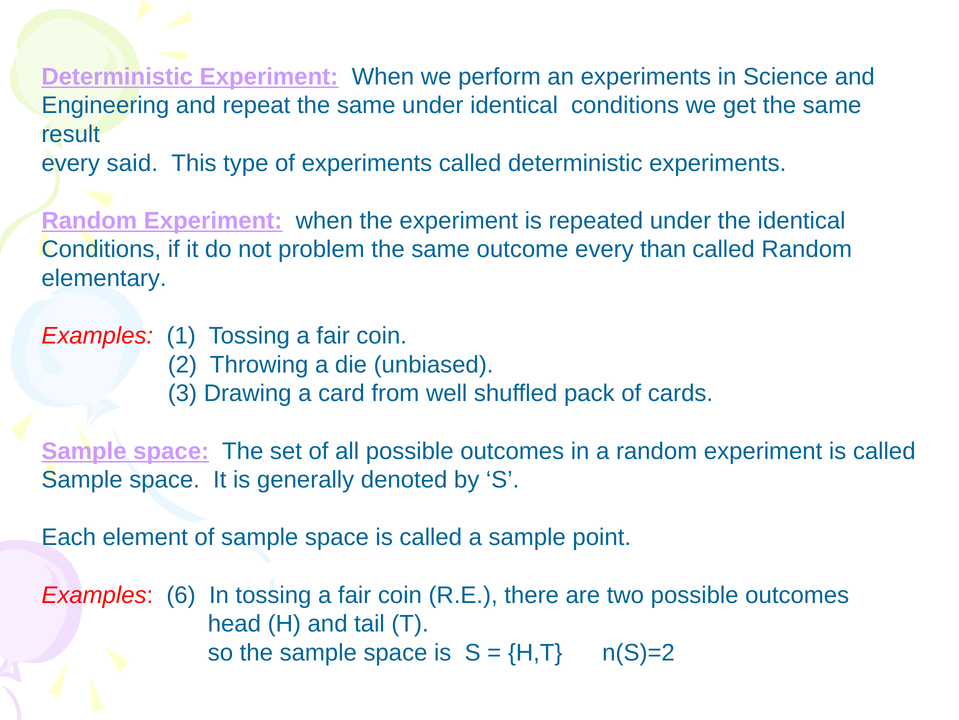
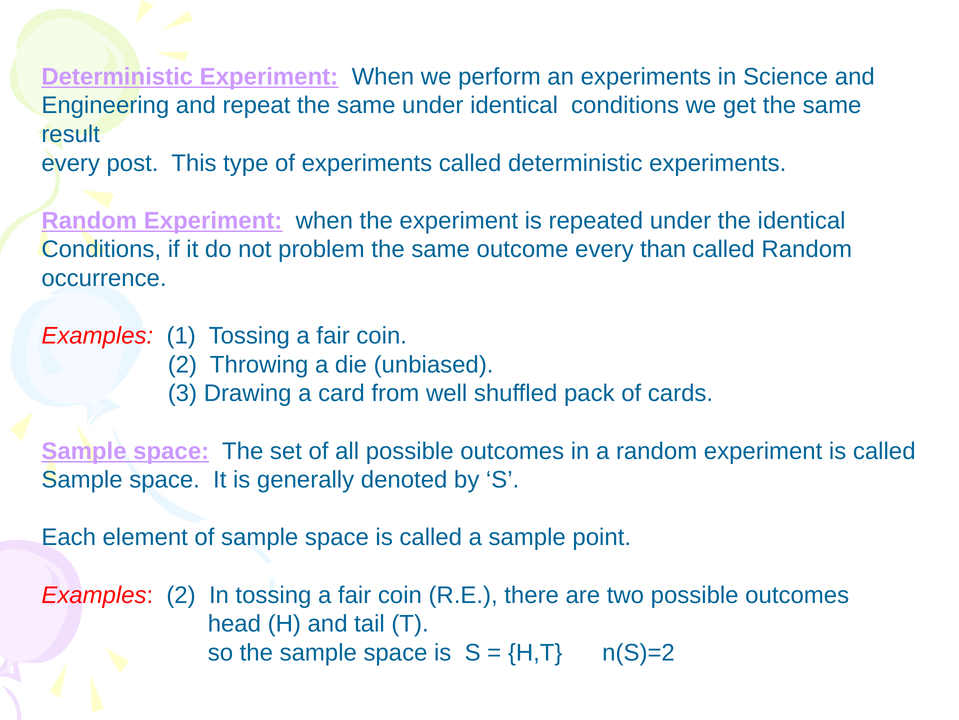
said: said -> post (132, 163)
elementary: elementary -> occurrence (104, 278)
Examples 6: 6 -> 2 (181, 595)
